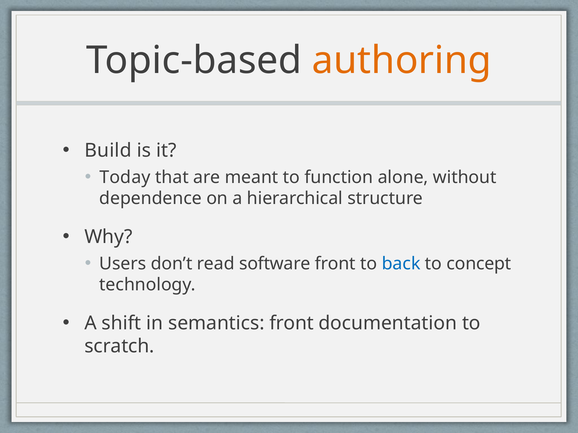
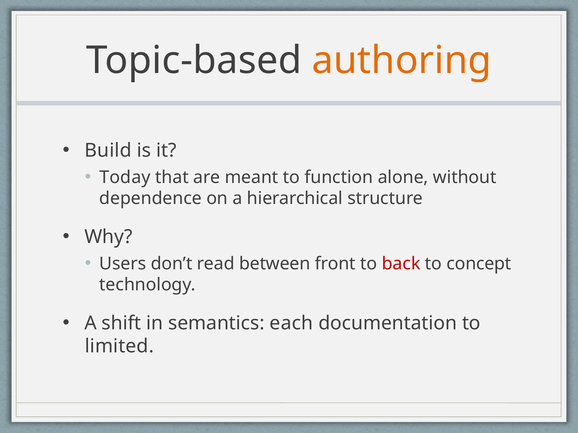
software: software -> between (275, 264)
back colour: blue -> red (401, 264)
semantics front: front -> each (291, 323)
scratch: scratch -> limited (119, 347)
